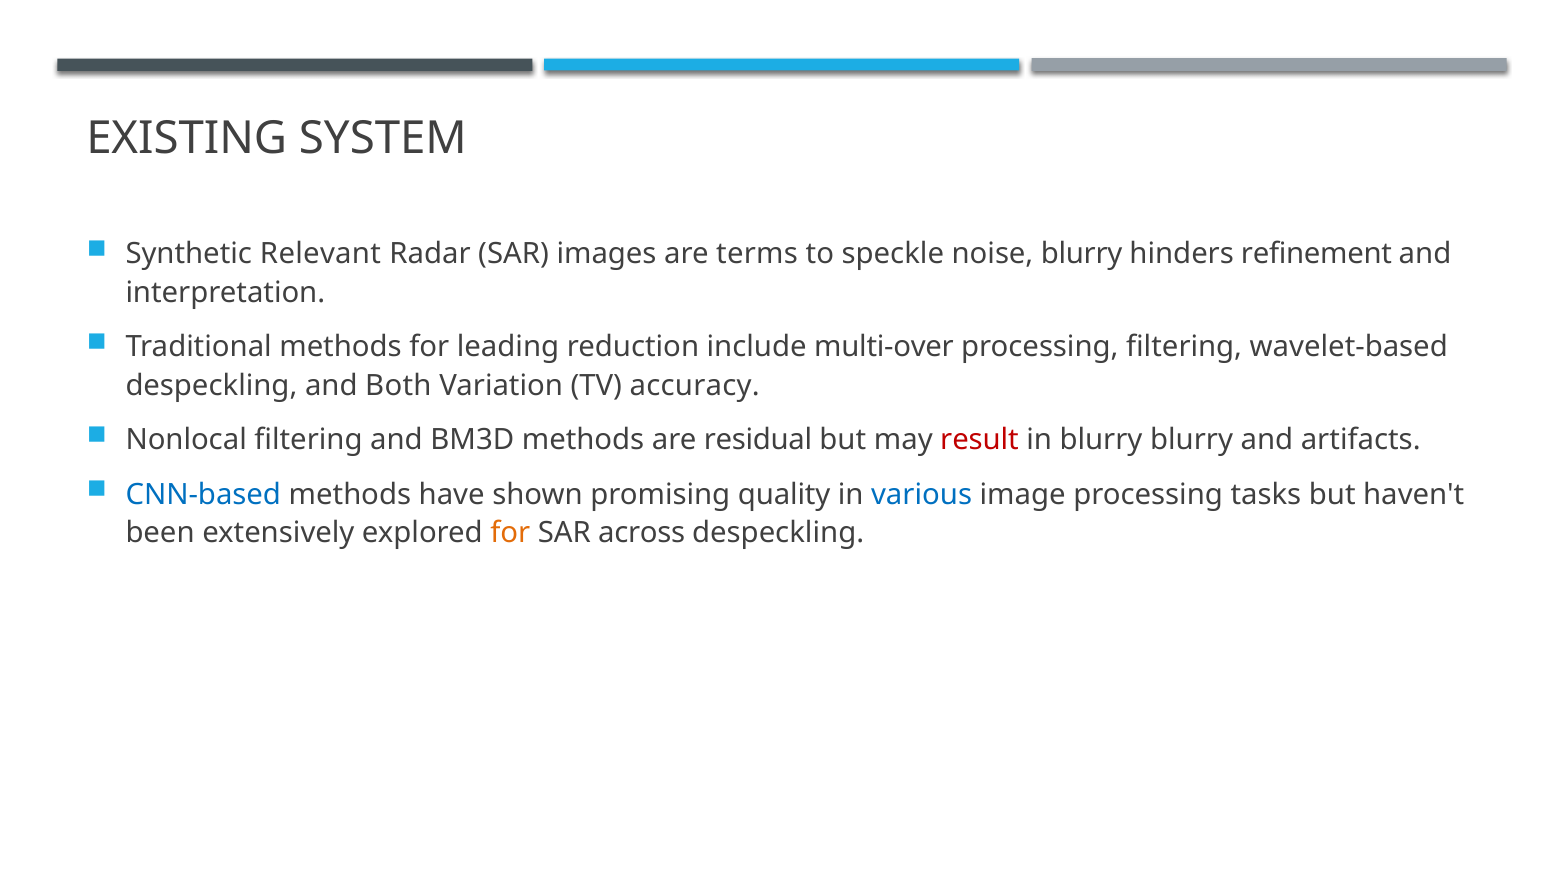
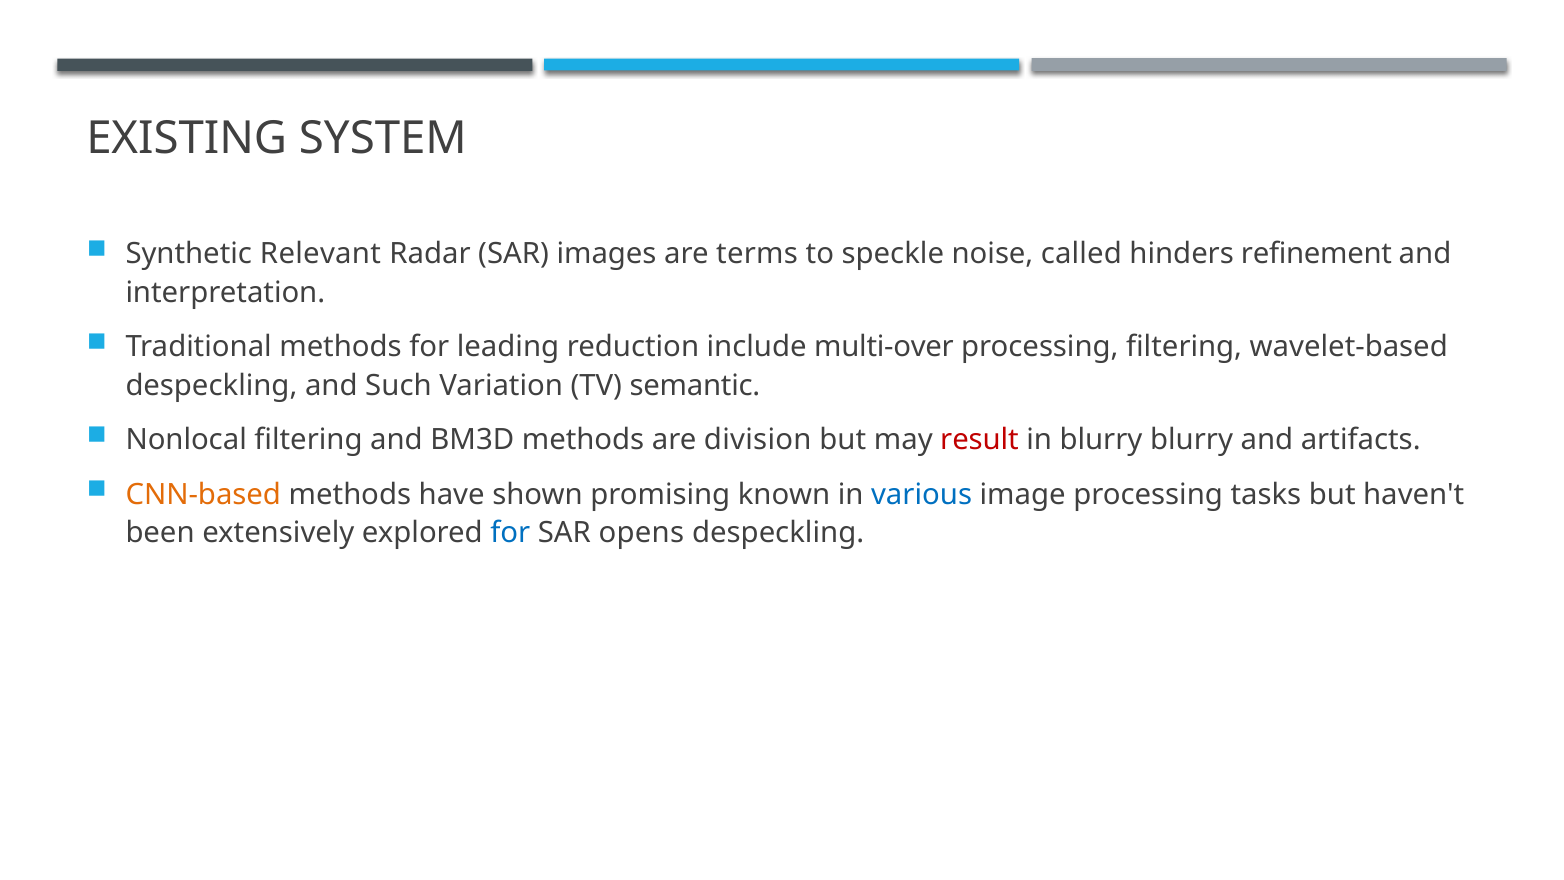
noise blurry: blurry -> called (1081, 254)
Both: Both -> Such (399, 386)
accuracy: accuracy -> semantic (695, 386)
residual: residual -> division (758, 440)
CNN-based colour: blue -> orange (203, 494)
quality: quality -> known (784, 494)
for colour: orange -> blue (510, 533)
across: across -> opens (641, 533)
